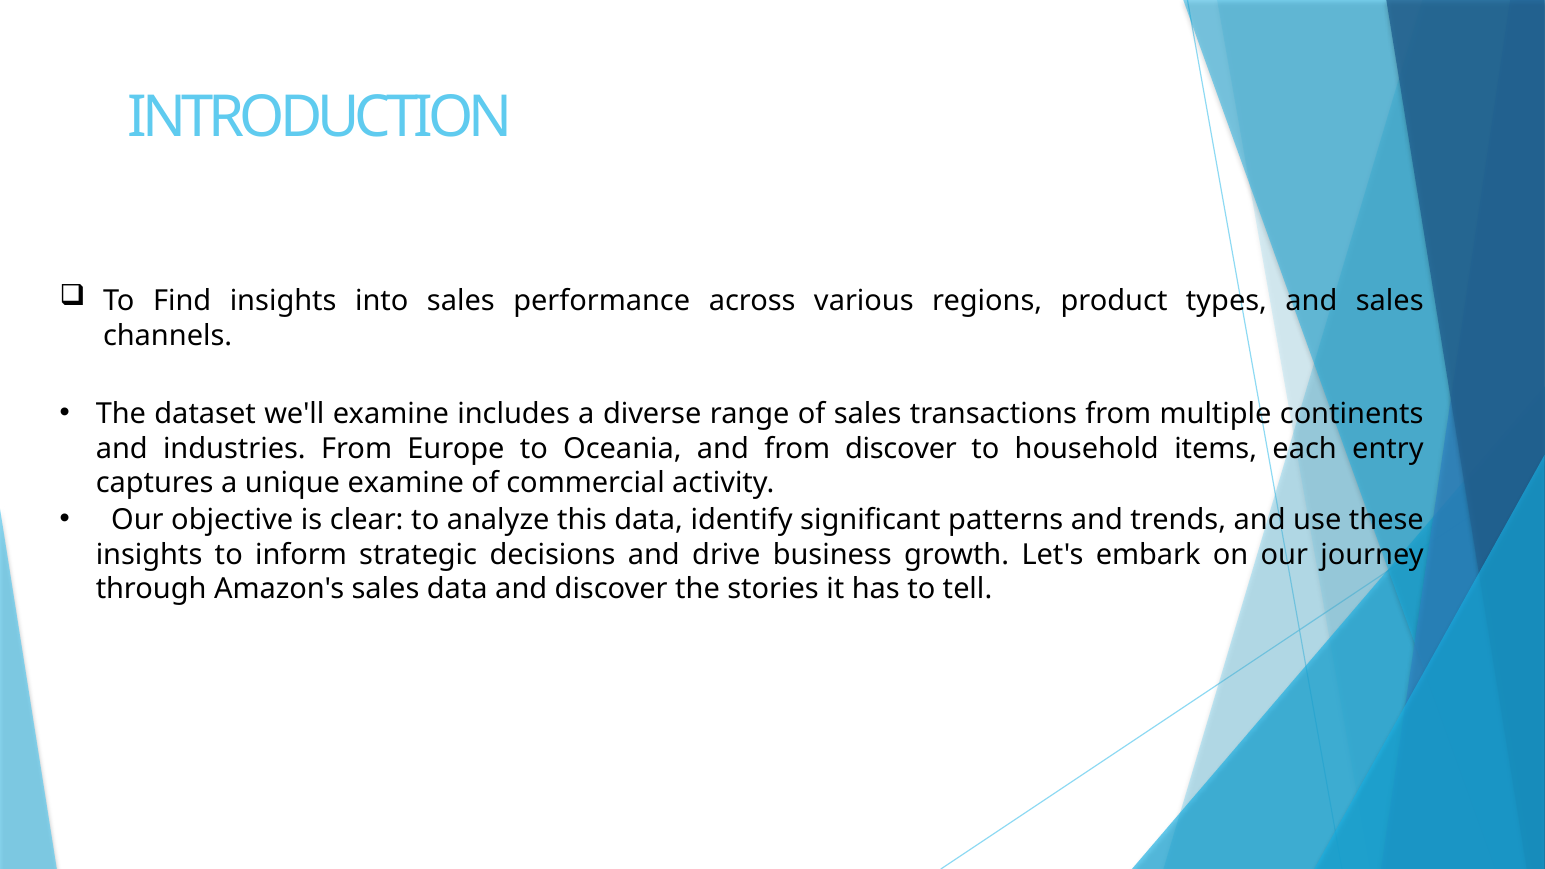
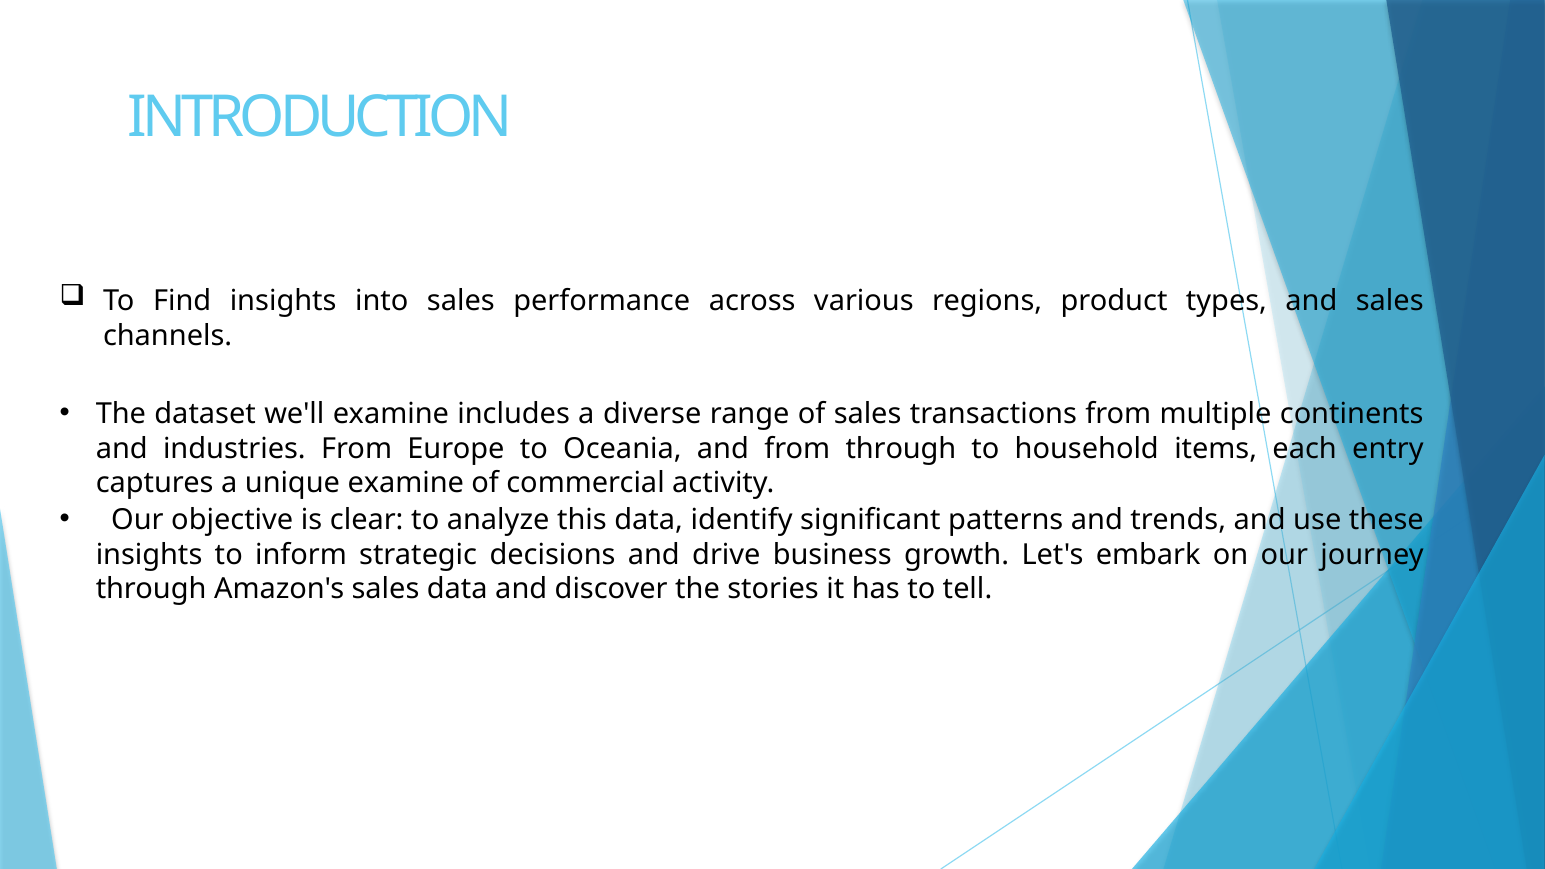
from discover: discover -> through (901, 449)
